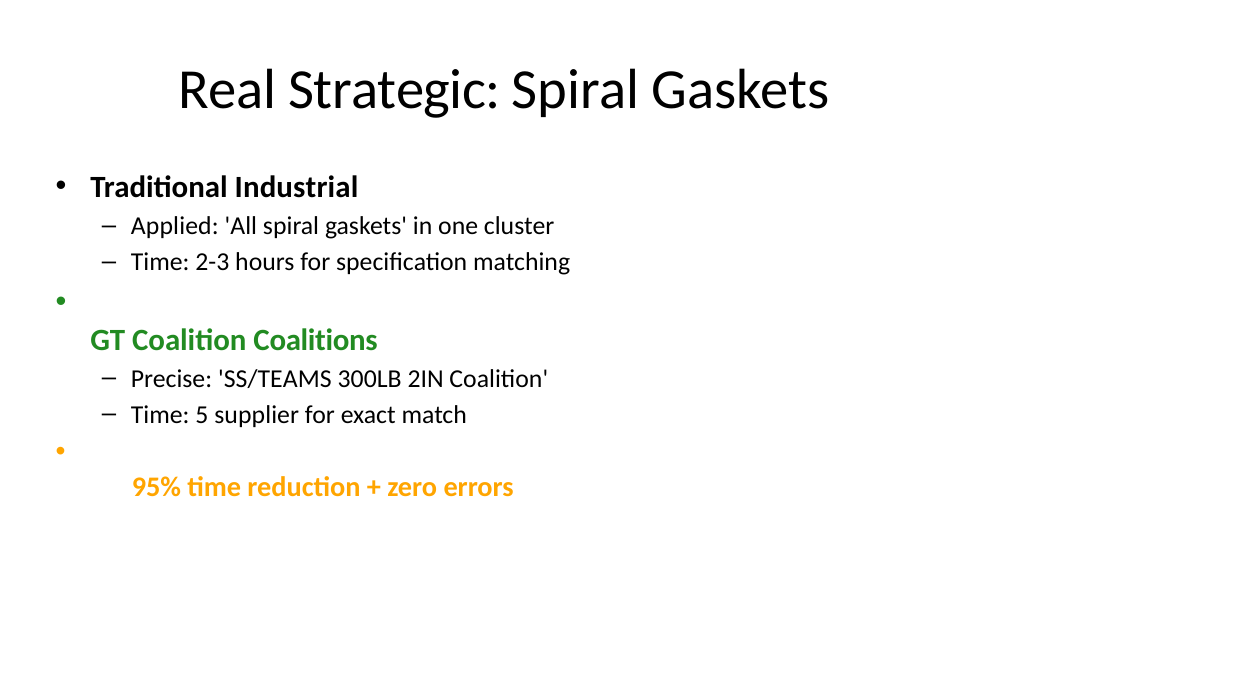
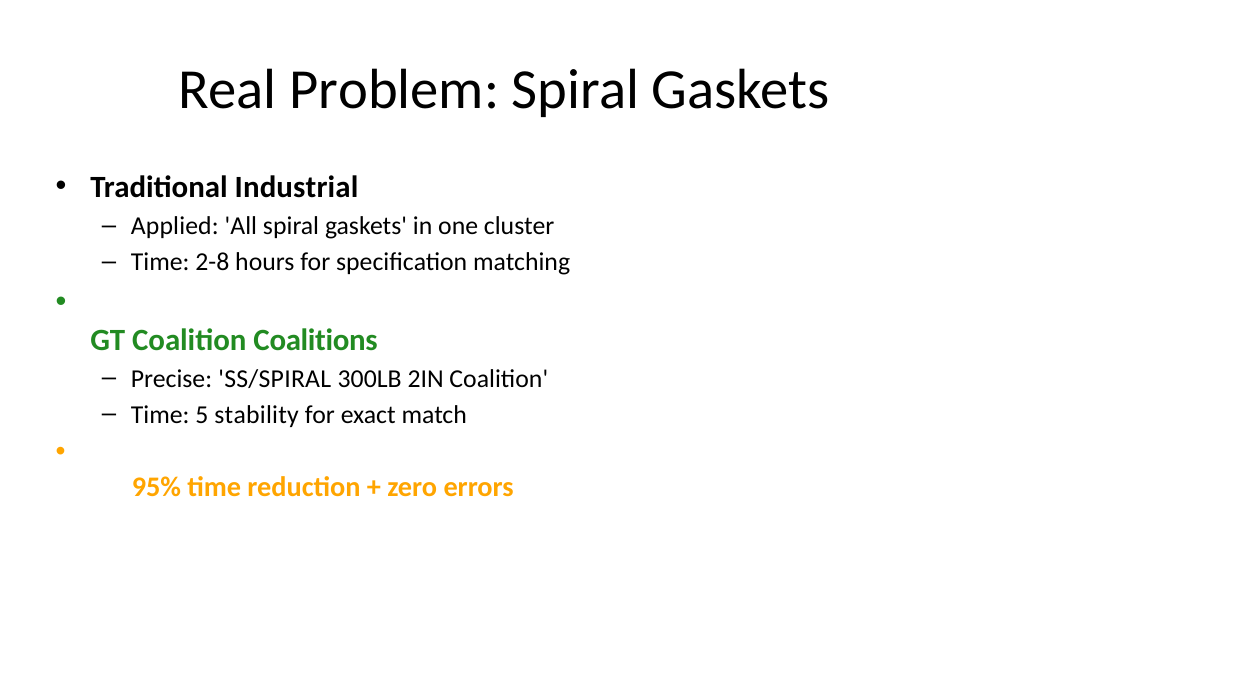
Strategic: Strategic -> Problem (394, 90)
2-3: 2-3 -> 2-8 (212, 262)
SS/TEAMS: SS/TEAMS -> SS/SPIRAL (275, 379)
supplier: supplier -> stability (257, 415)
